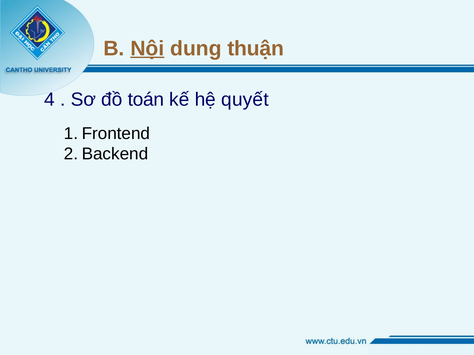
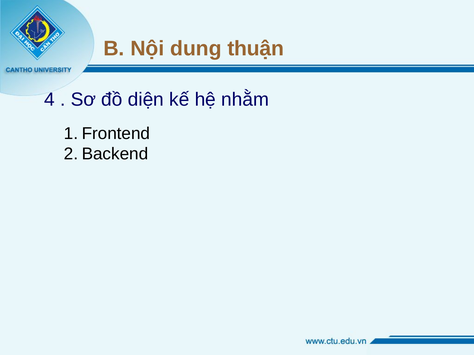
Nội underline: present -> none (147, 48)
toán: toán -> diện (146, 100)
quyết: quyết -> nhằm (245, 100)
